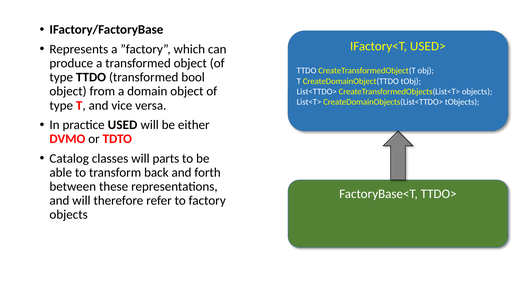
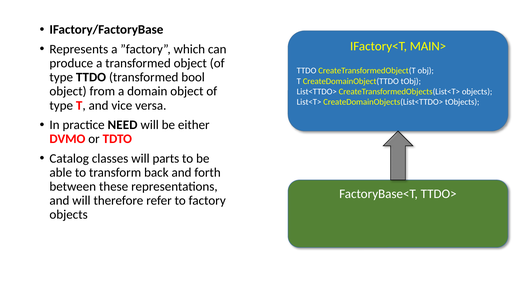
USED>: USED> -> MAIN> (428, 46)
USED: USED -> NEED (123, 125)
